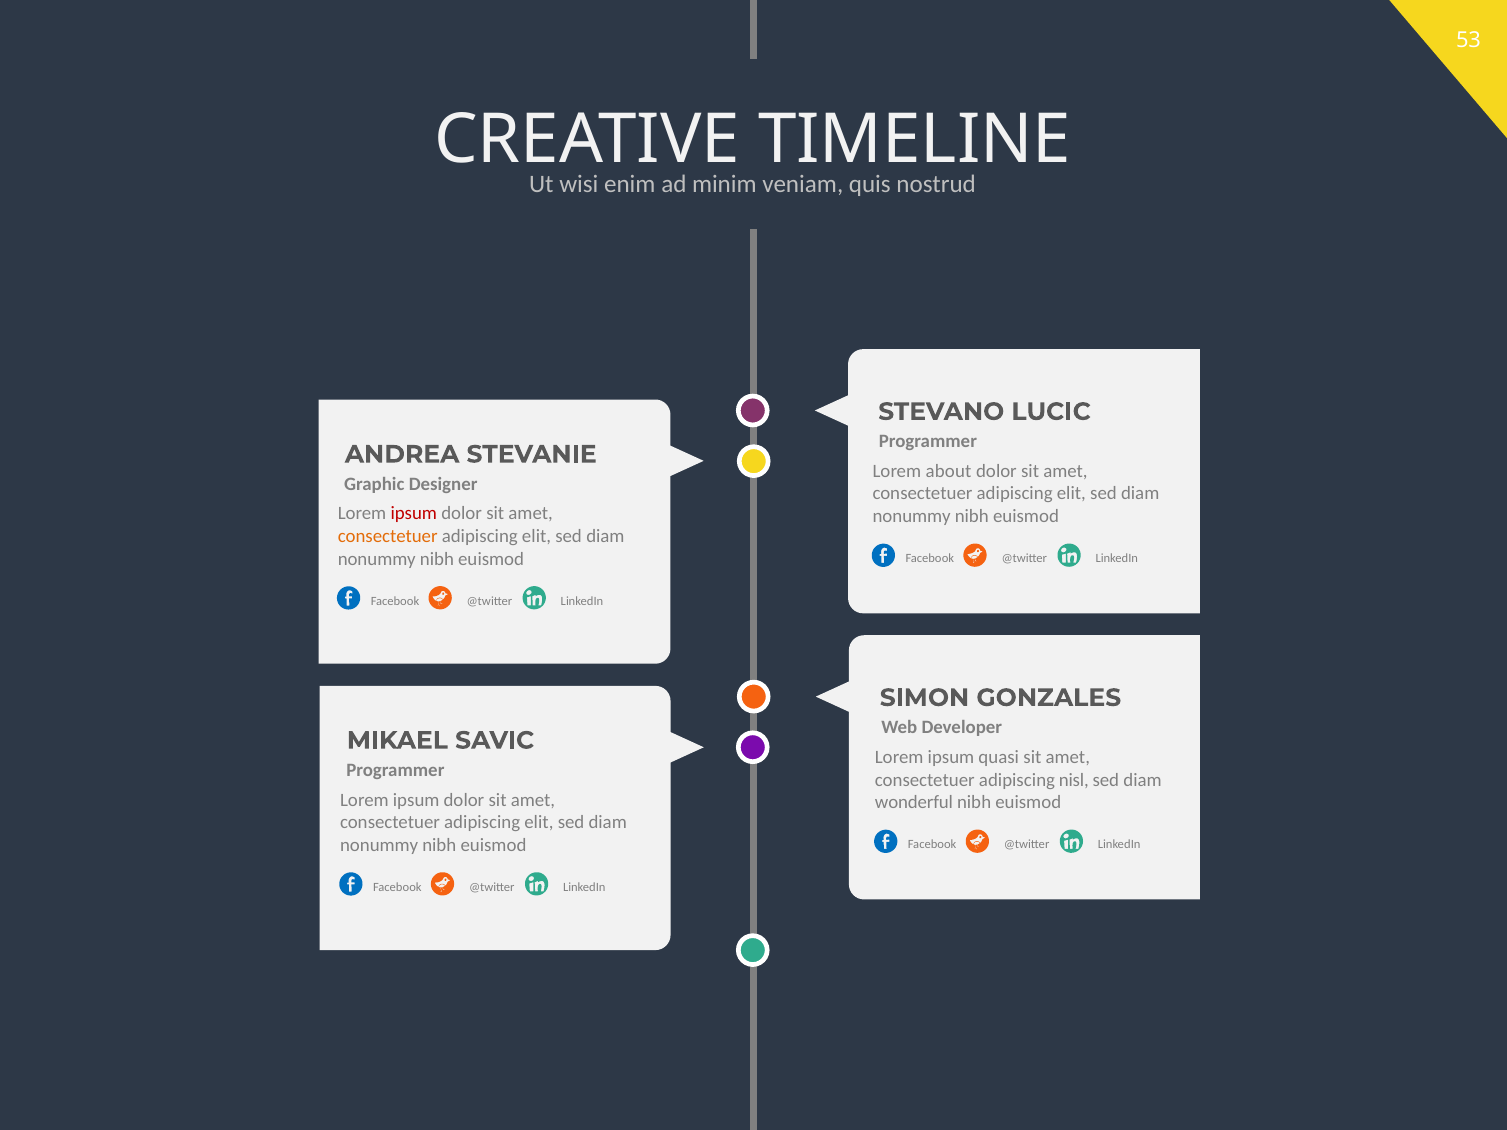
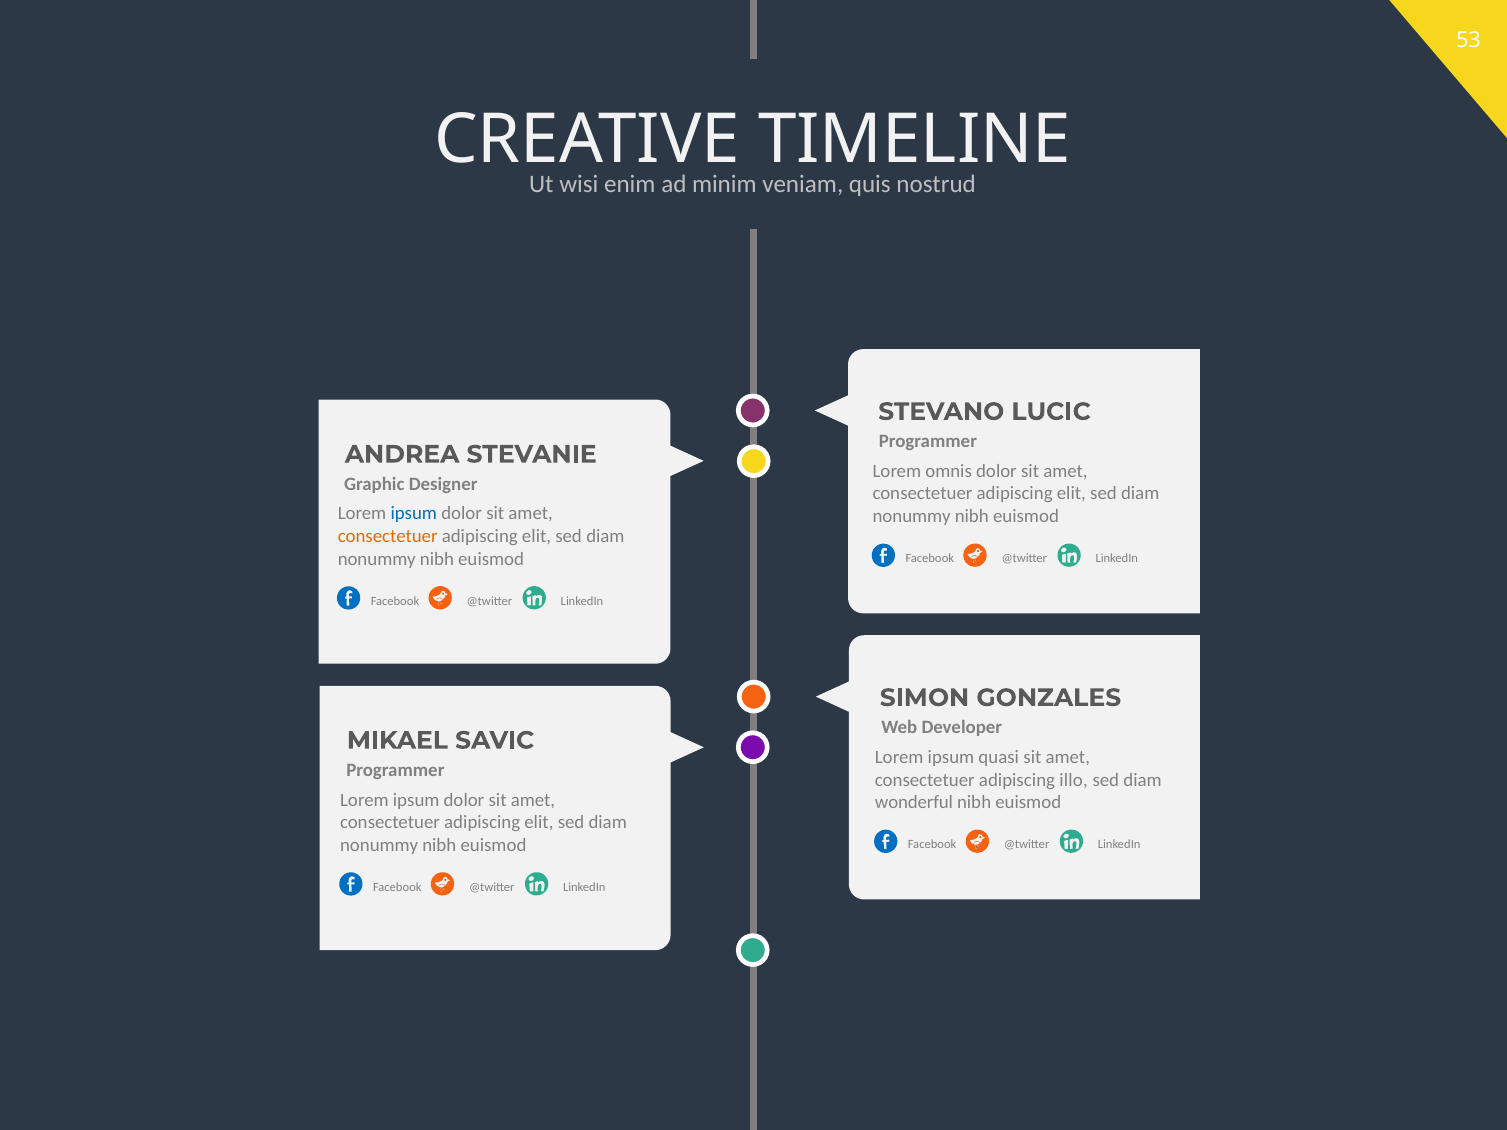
about: about -> omnis (949, 471)
ipsum colour: red -> blue (414, 514)
nisl: nisl -> illo (1074, 780)
